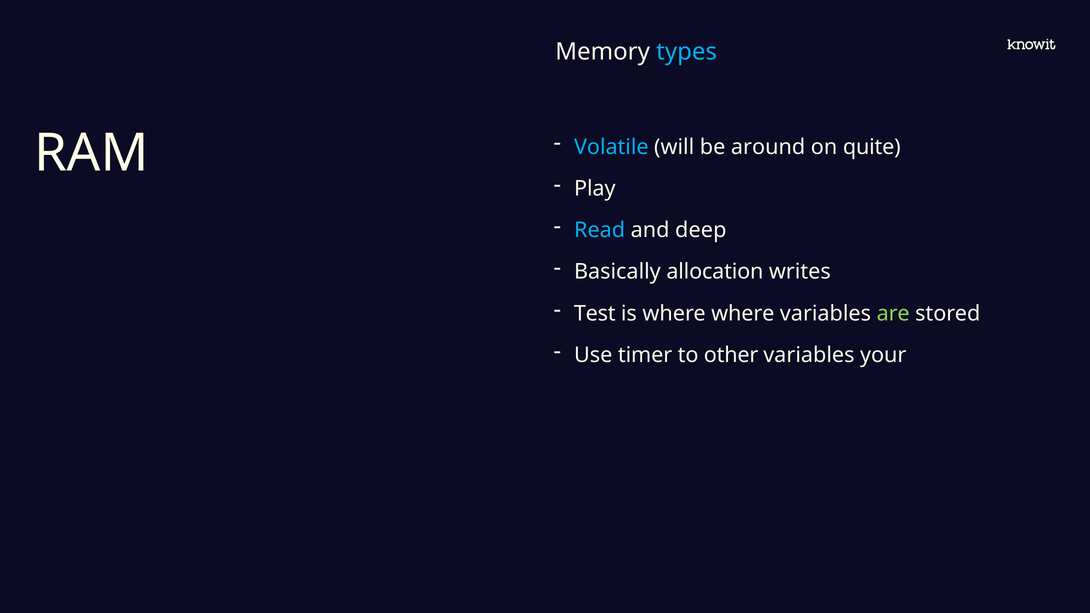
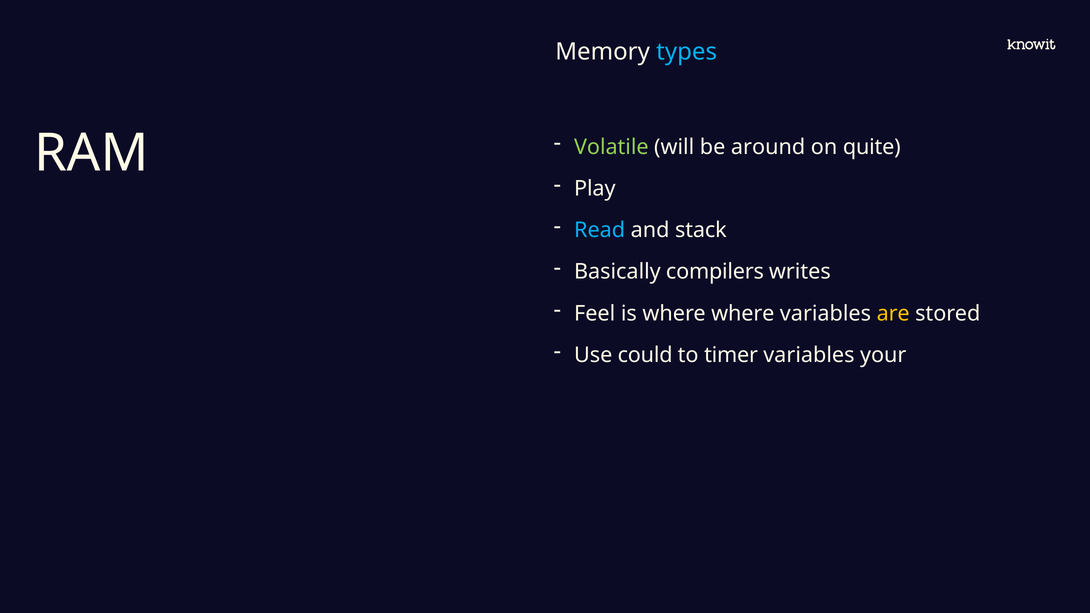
Volatile colour: light blue -> light green (611, 147)
deep: deep -> stack (701, 230)
allocation: allocation -> compilers (715, 272)
Test: Test -> Feel (595, 314)
are colour: light green -> yellow (893, 314)
timer: timer -> could (645, 355)
other: other -> timer (731, 355)
